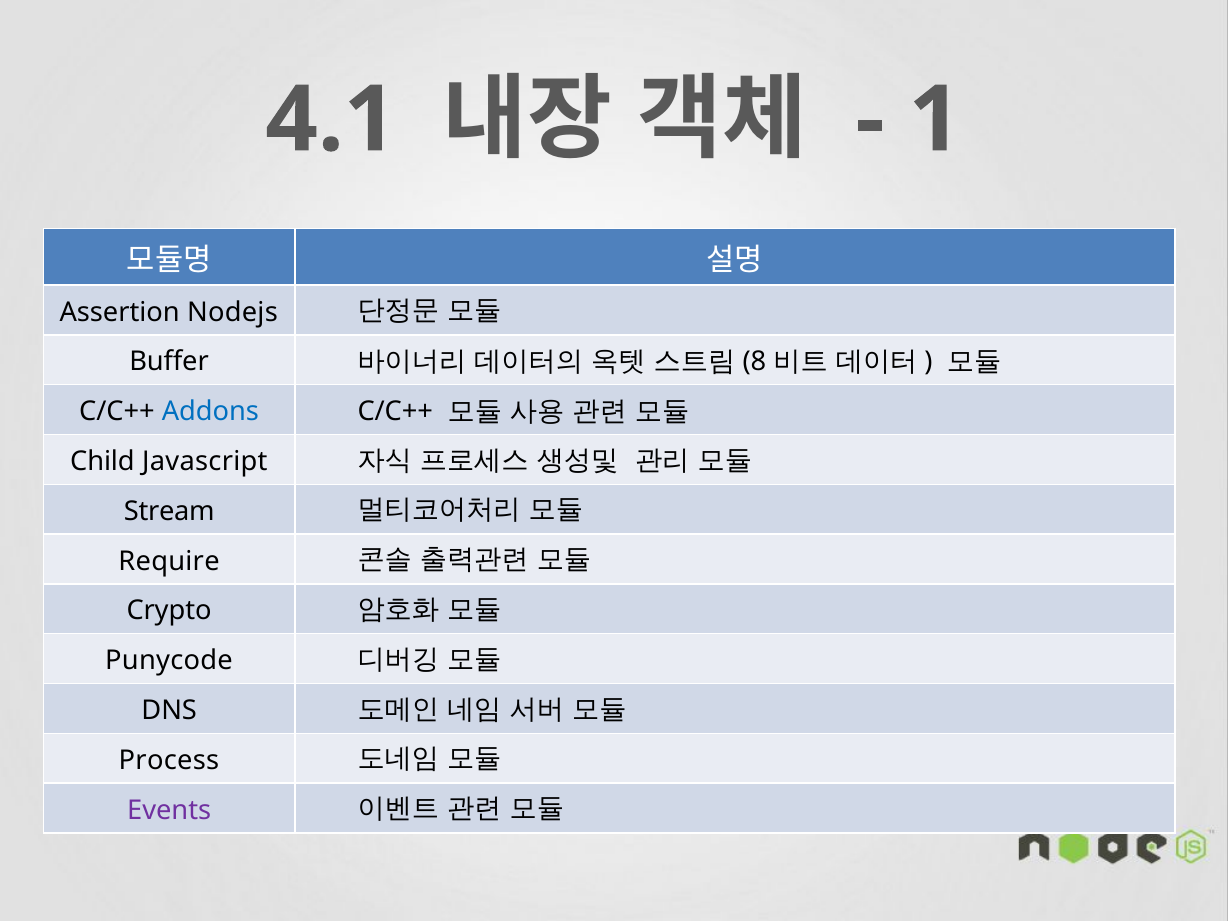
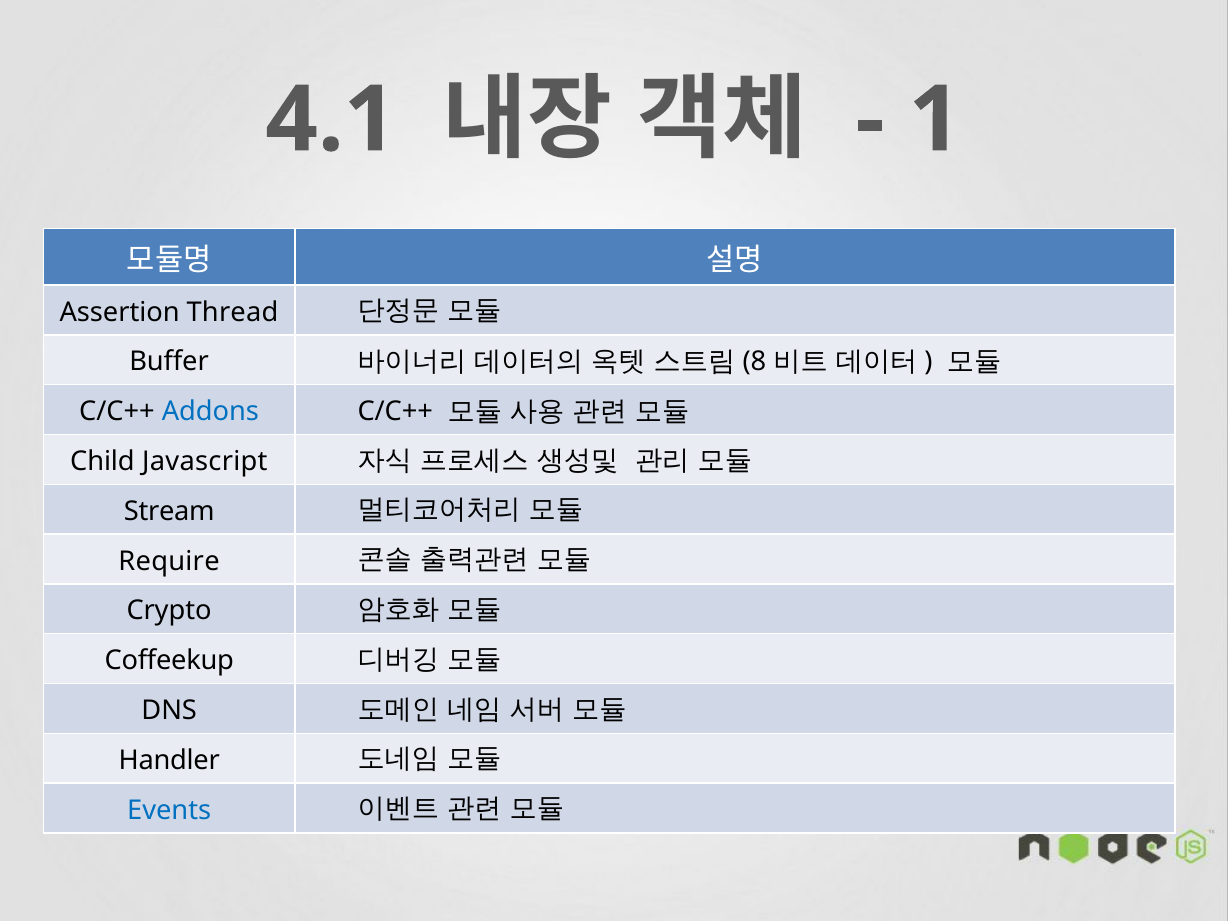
Nodejs: Nodejs -> Thread (232, 312)
Punycode: Punycode -> Coffeekup (169, 661)
Process: Process -> Handler (169, 760)
Events colour: purple -> blue (169, 810)
